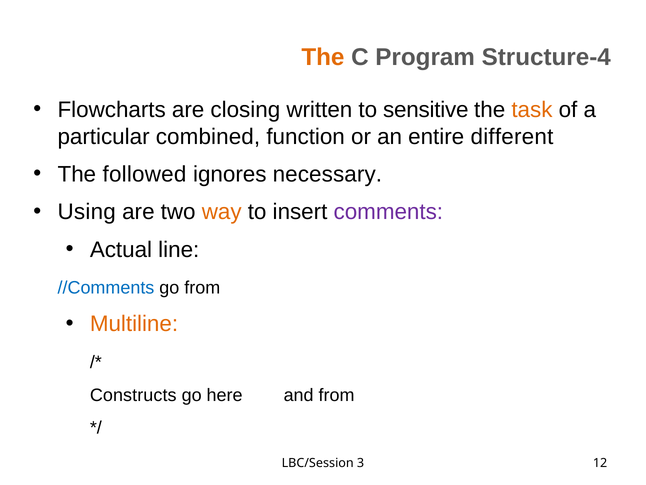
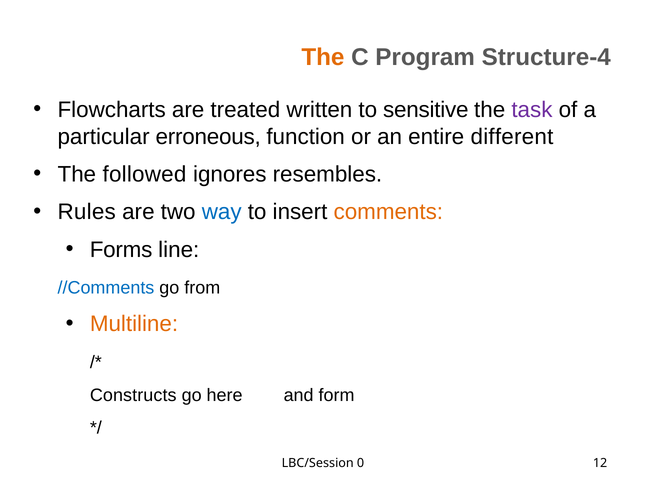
closing: closing -> treated (245, 110)
task colour: orange -> purple (532, 110)
combined: combined -> erroneous (208, 136)
necessary: necessary -> resembles (327, 174)
Using: Using -> Rules (87, 212)
way colour: orange -> blue (222, 212)
comments colour: purple -> orange (388, 212)
Actual: Actual -> Forms (121, 249)
and from: from -> form (337, 395)
3: 3 -> 0 (361, 463)
